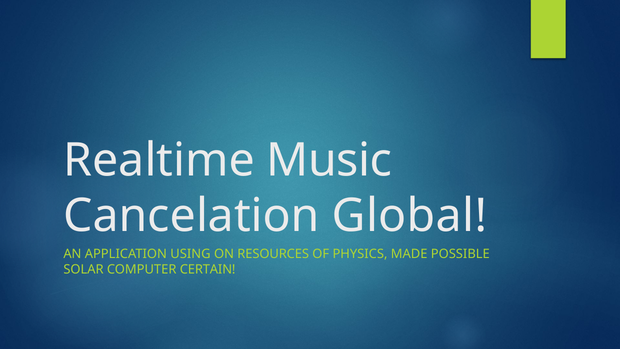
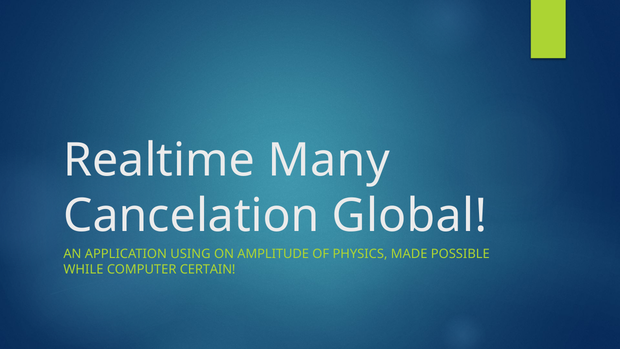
Music: Music -> Many (329, 160)
RESOURCES: RESOURCES -> AMPLITUDE (273, 254)
SOLAR: SOLAR -> WHILE (83, 269)
